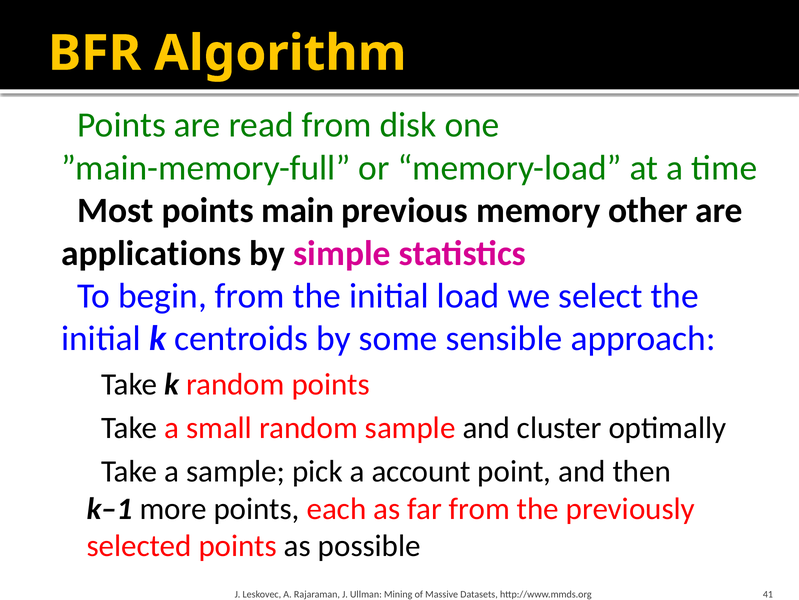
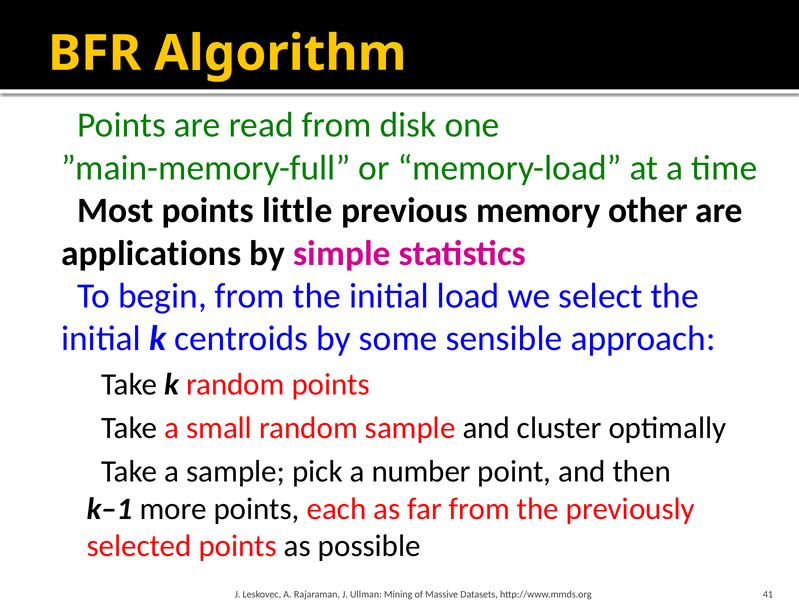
main: main -> little (297, 210)
account: account -> number (421, 471)
